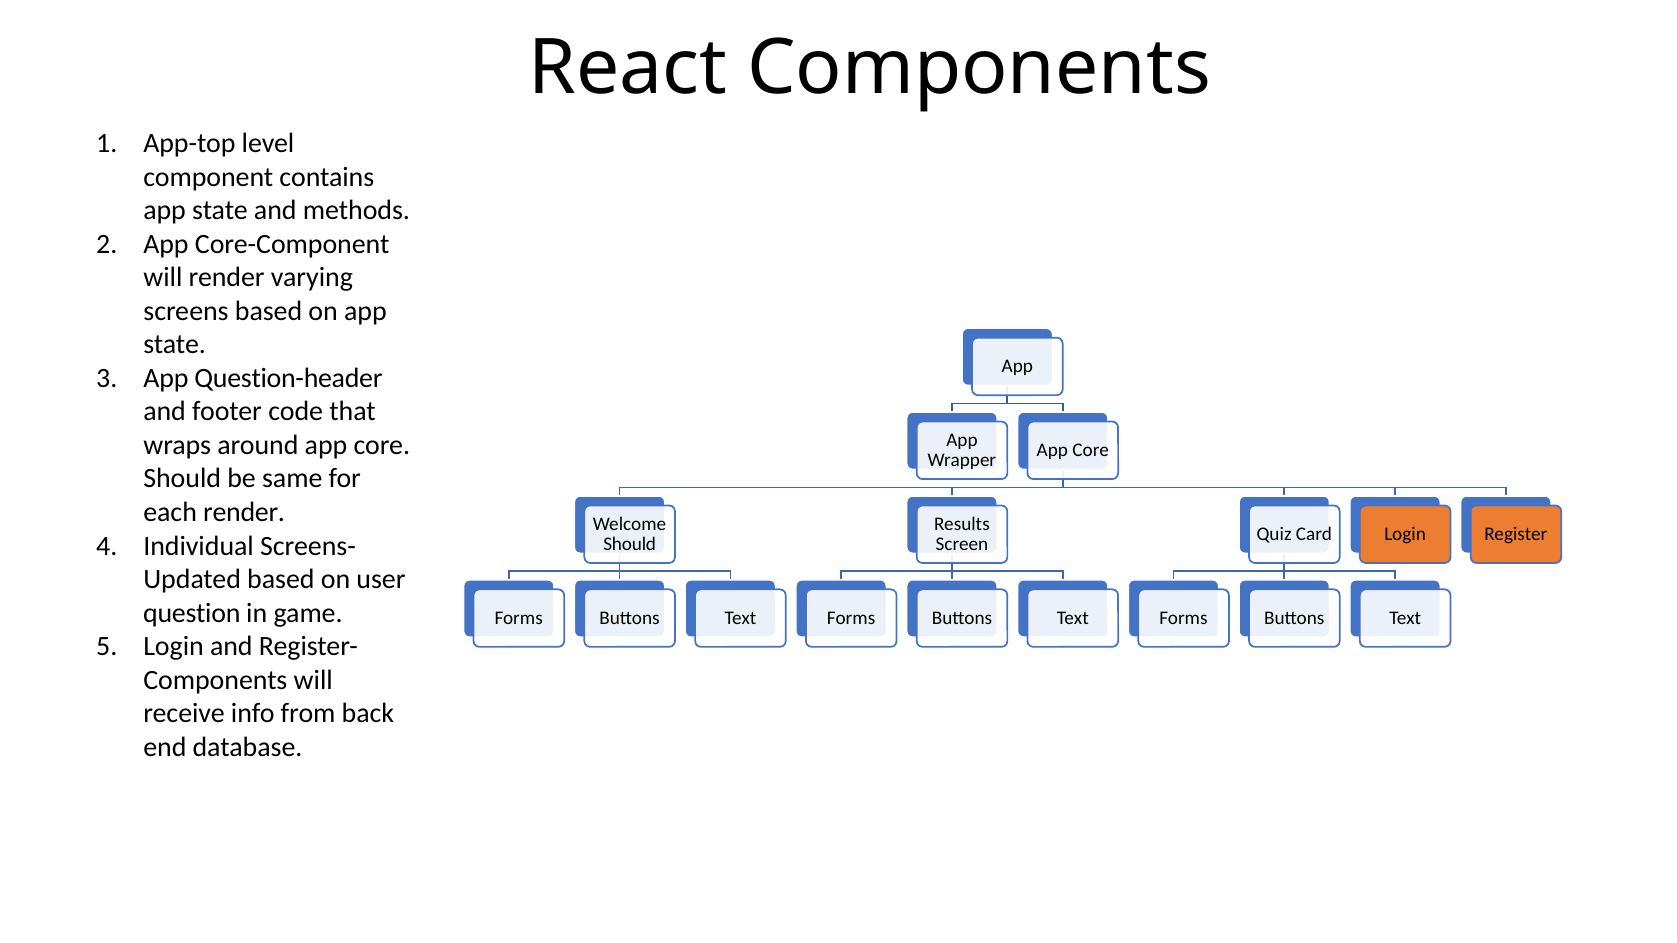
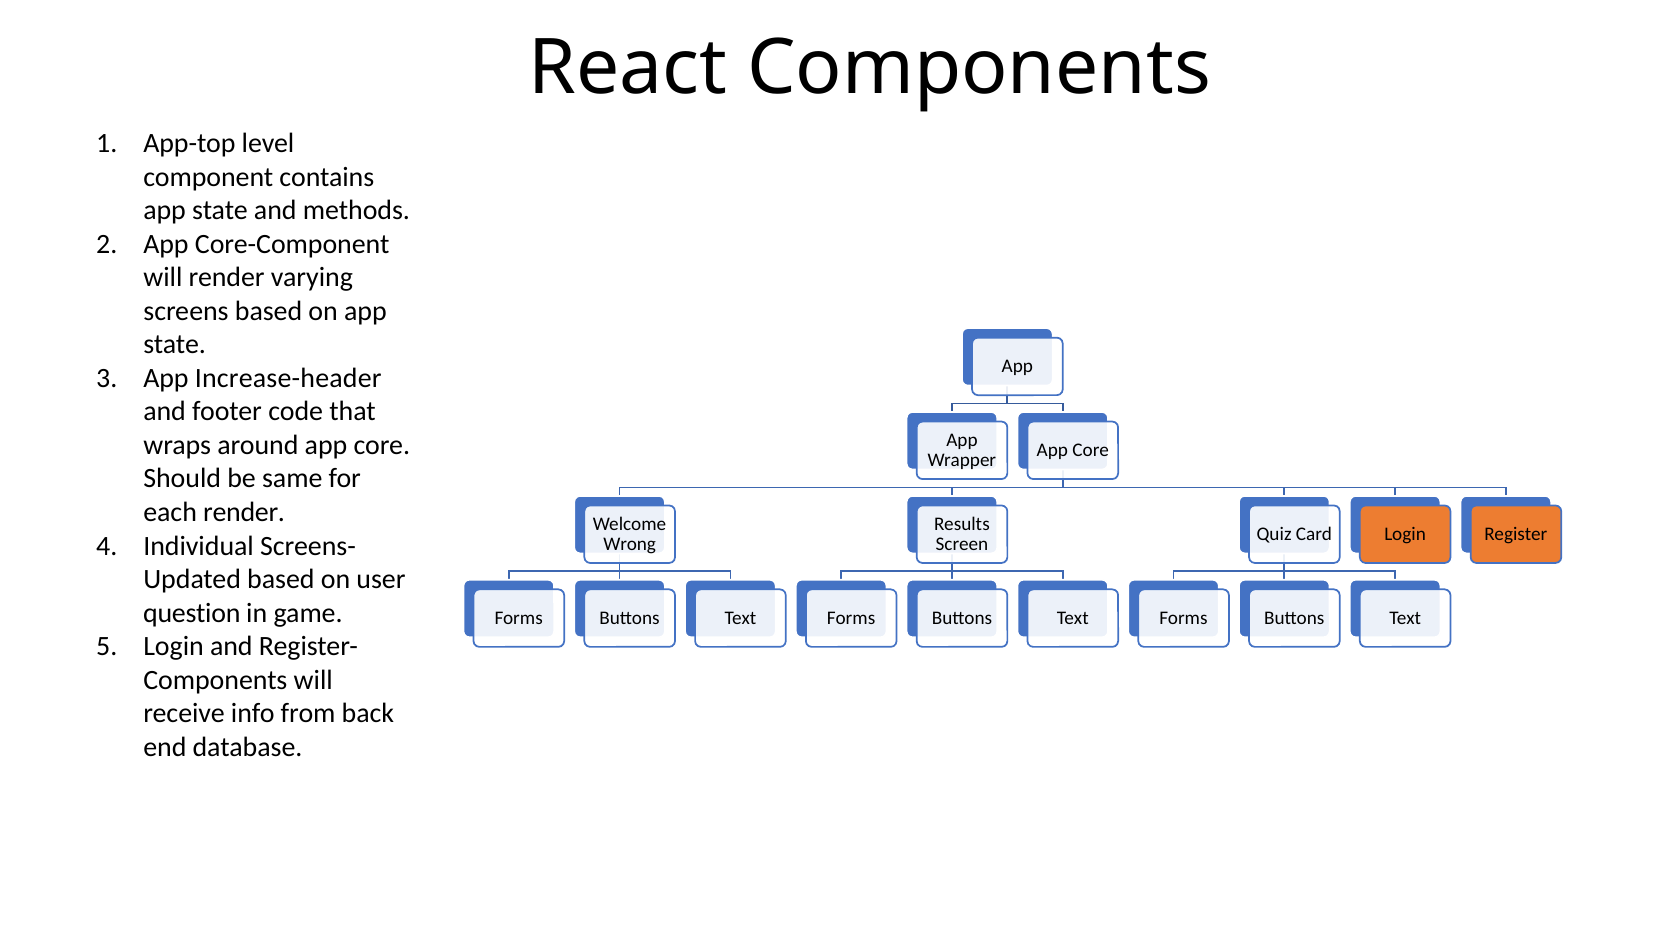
Question-header: Question-header -> Increase-header (288, 378)
Should: Should -> Wrong (630, 545)
